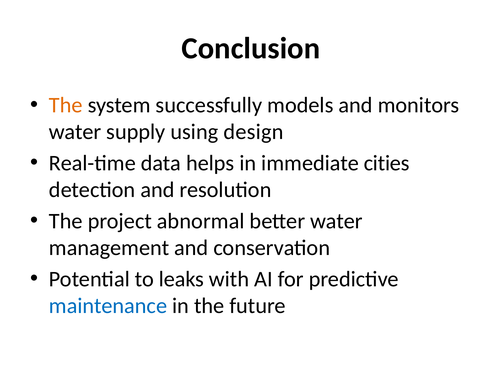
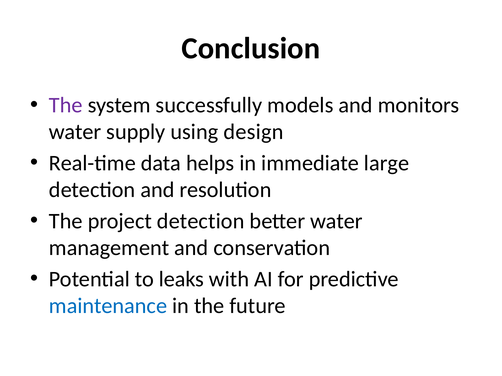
The colour: orange -> purple (66, 105)
cities: cities -> large (387, 163)
project abnormal: abnormal -> detection (201, 221)
